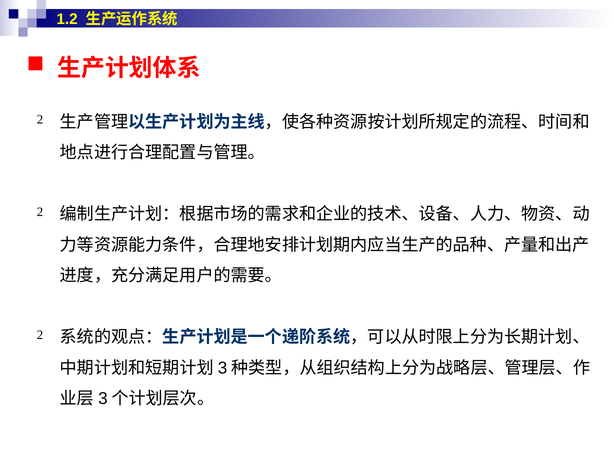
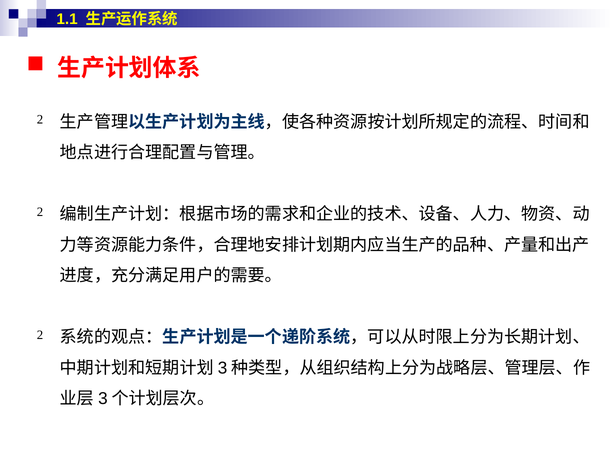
1.2: 1.2 -> 1.1 (67, 19)
